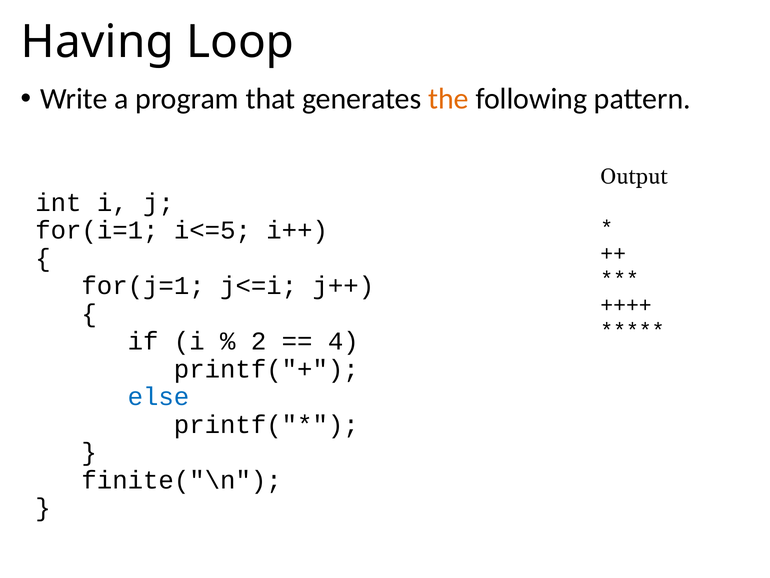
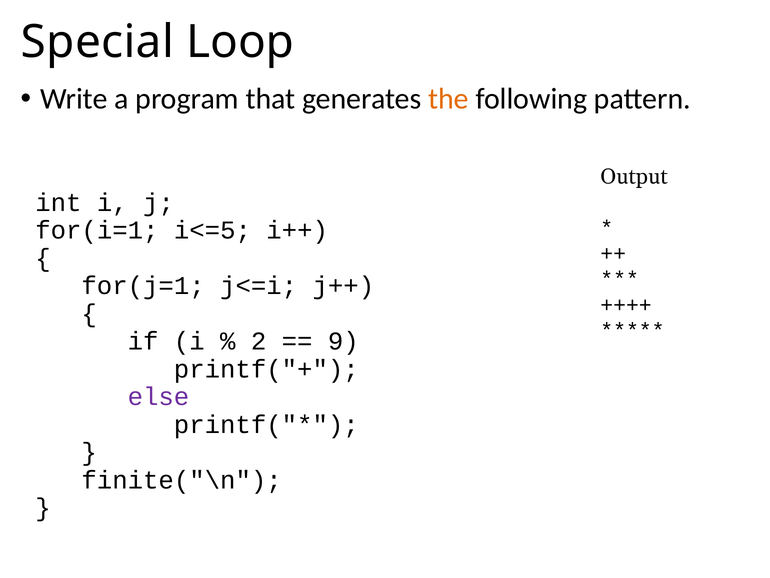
Having: Having -> Special (97, 42)
4: 4 -> 9 (343, 341)
else colour: blue -> purple (158, 397)
